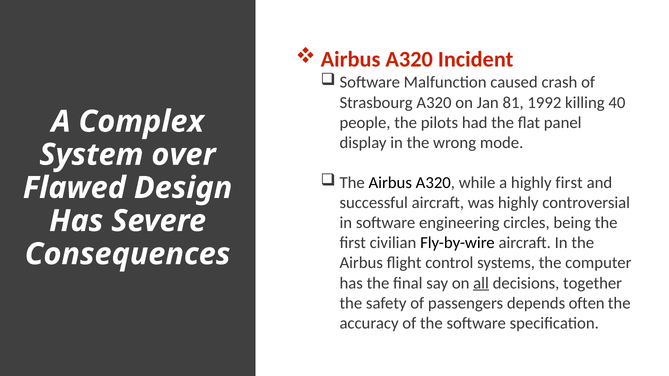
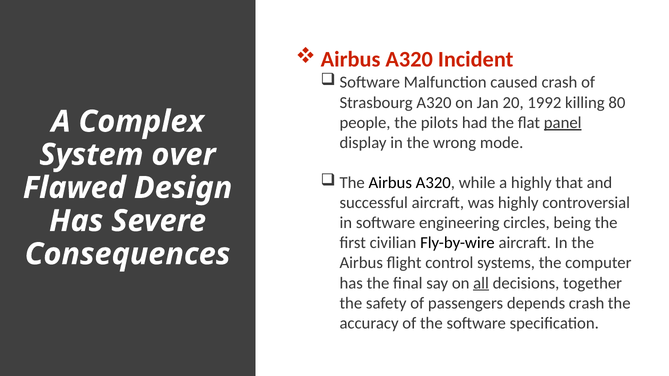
81: 81 -> 20 (513, 103)
40: 40 -> 80 (617, 103)
panel underline: none -> present (563, 123)
highly first: first -> that (569, 183)
depends often: often -> crash (587, 303)
